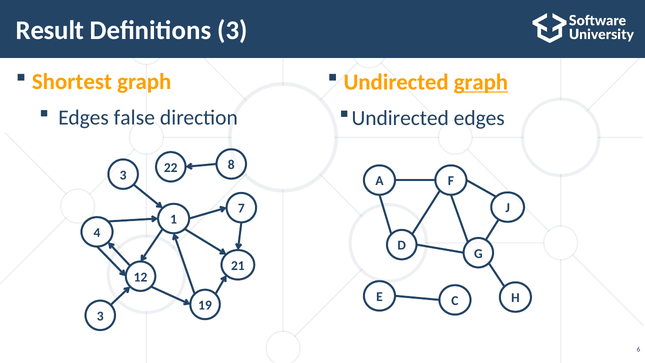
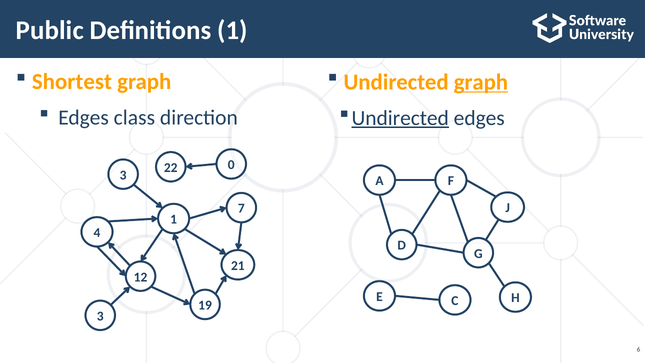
Result: Result -> Public (50, 31)
Definitions 3: 3 -> 1 (232, 31)
false: false -> class (134, 118)
Undirected underline: none -> present (400, 118)
8: 8 -> 0 (231, 165)
